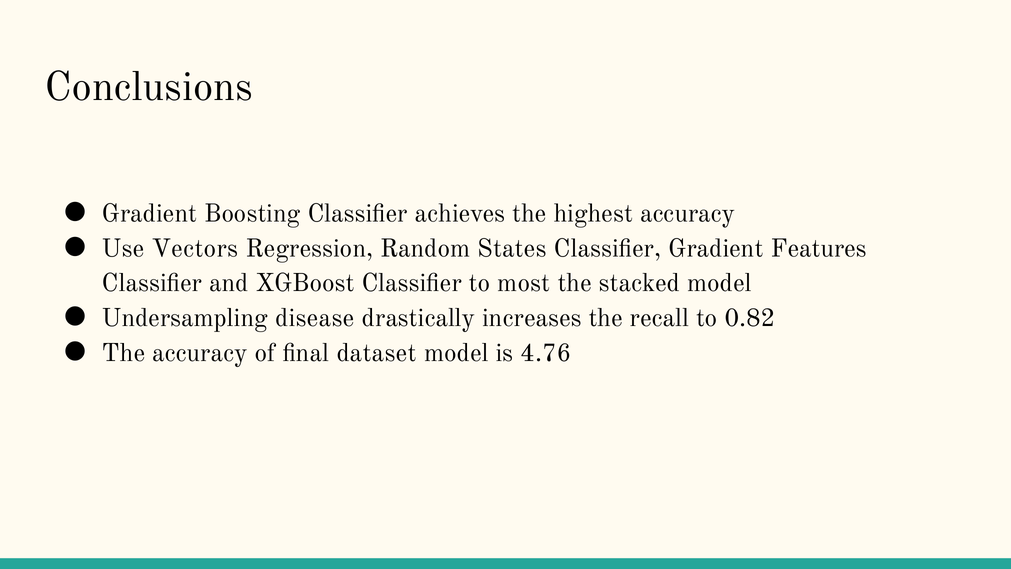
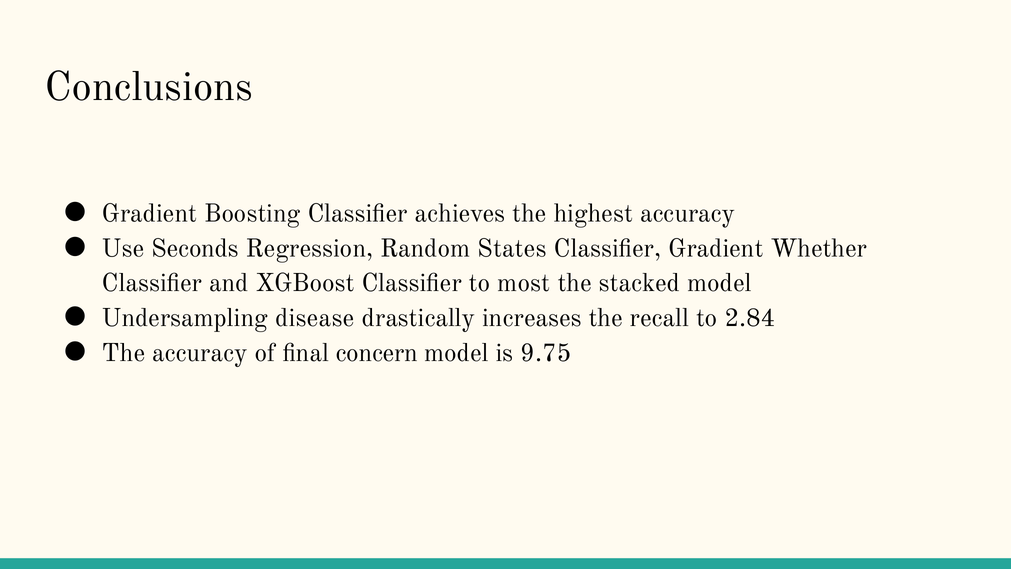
Vectors: Vectors -> Seconds (195, 248)
Features: Features -> Whether (819, 248)
0.82: 0.82 -> 2.84 (750, 318)
dataset: dataset -> concern (377, 353)
4.76: 4.76 -> 9.75 (546, 353)
